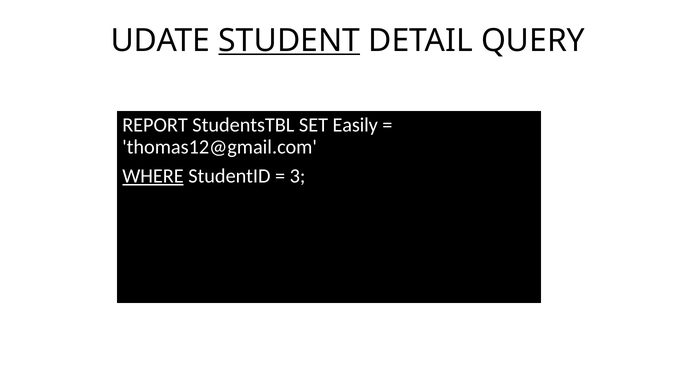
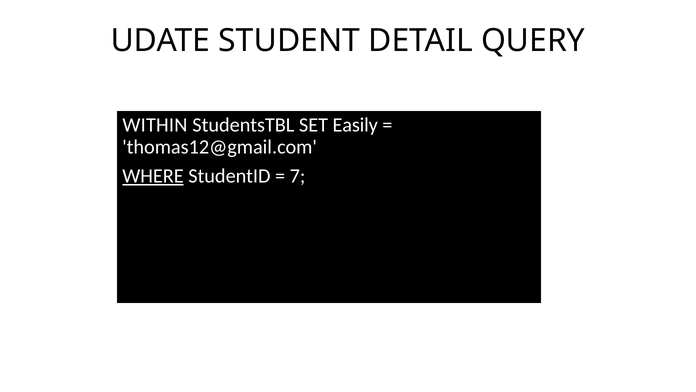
STUDENT underline: present -> none (289, 40)
REPORT: REPORT -> WITHIN (155, 125)
3: 3 -> 7 (298, 176)
